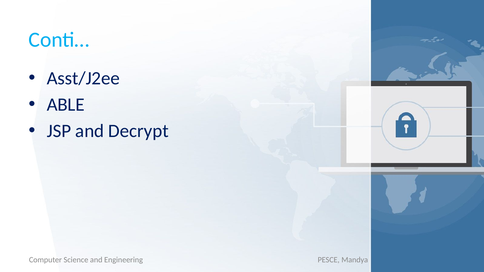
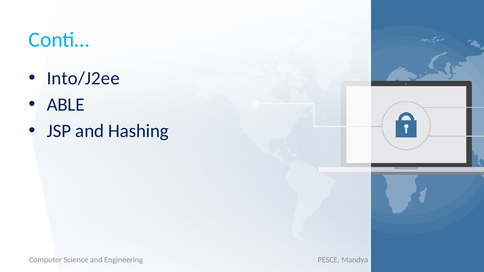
Asst/J2ee: Asst/J2ee -> Into/J2ee (83, 78)
Decrypt: Decrypt -> Hashing (139, 131)
